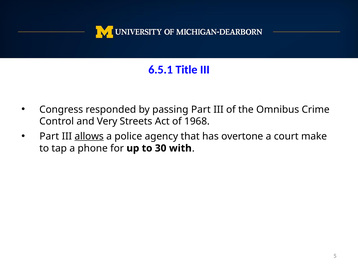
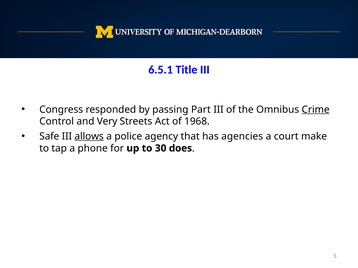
Crime underline: none -> present (316, 110)
Part: Part -> Safe (49, 137)
overtone: overtone -> agencies (242, 137)
with: with -> does (180, 148)
